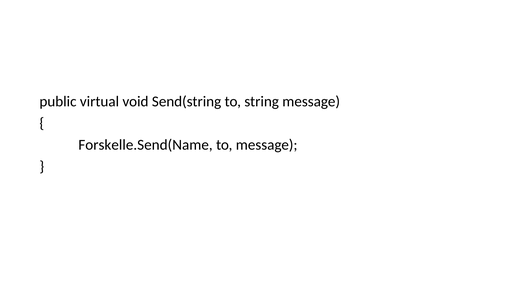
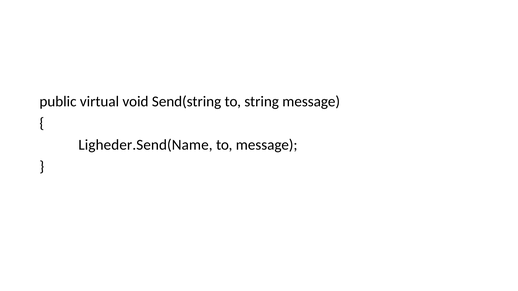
Forskelle.Send(Name: Forskelle.Send(Name -> Ligheder.Send(Name (145, 145)
